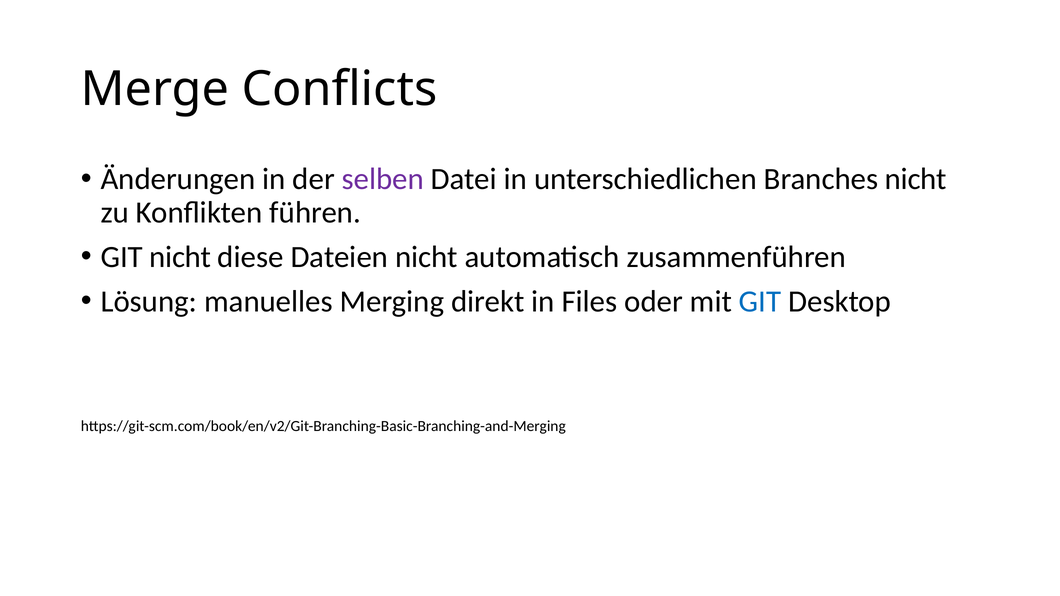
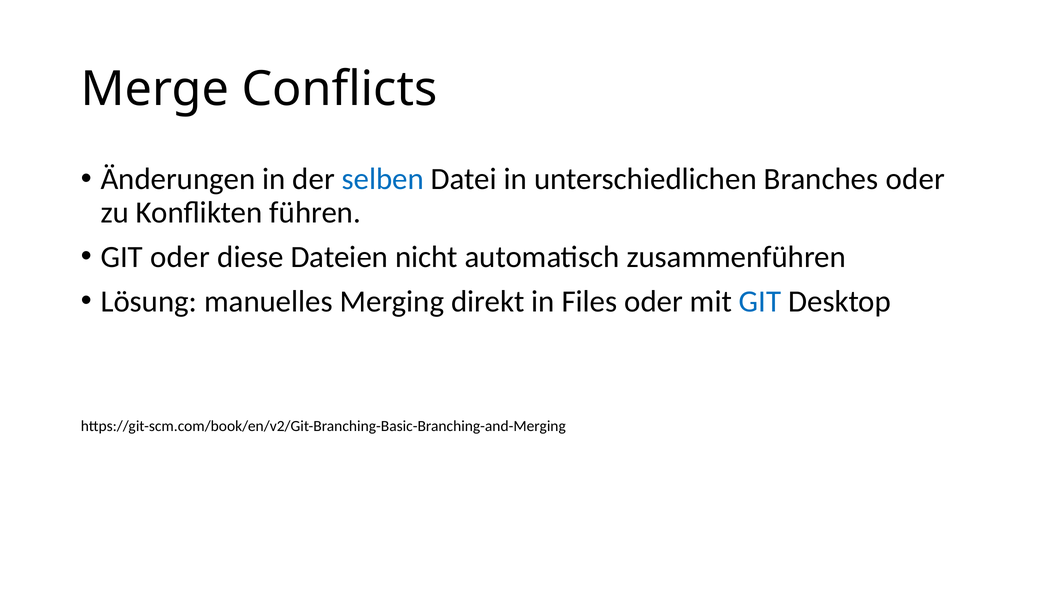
selben colour: purple -> blue (383, 179)
Branches nicht: nicht -> oder (915, 179)
GIT nicht: nicht -> oder (180, 257)
